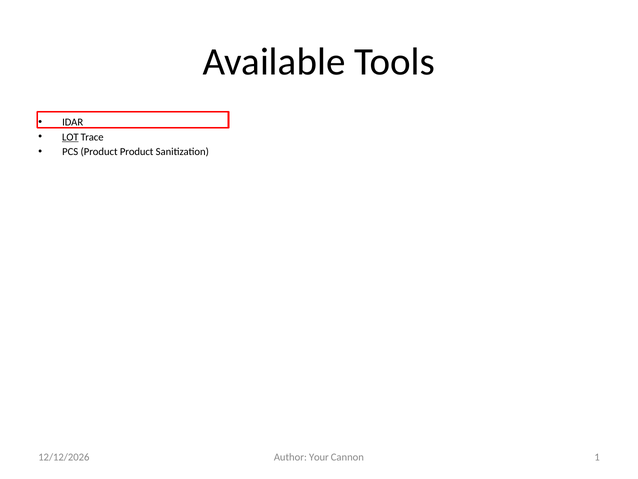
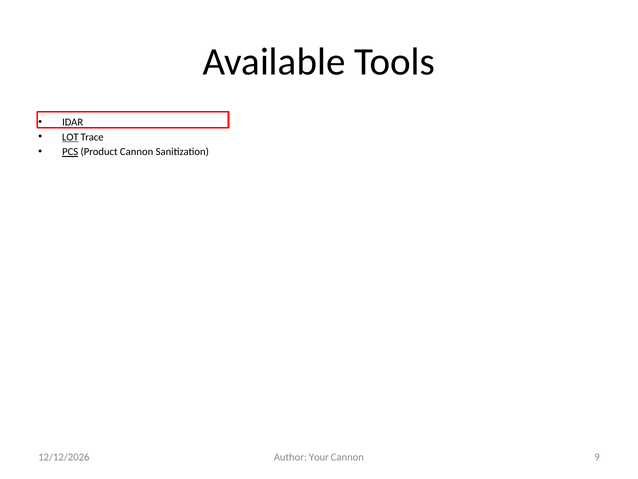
PCS underline: none -> present (70, 152)
Product Product: Product -> Cannon (137, 152)
1: 1 -> 9 (597, 457)
